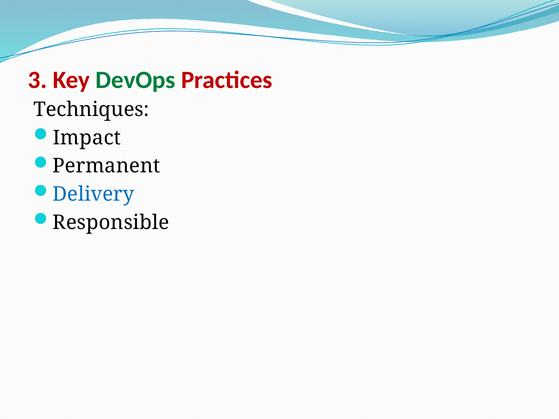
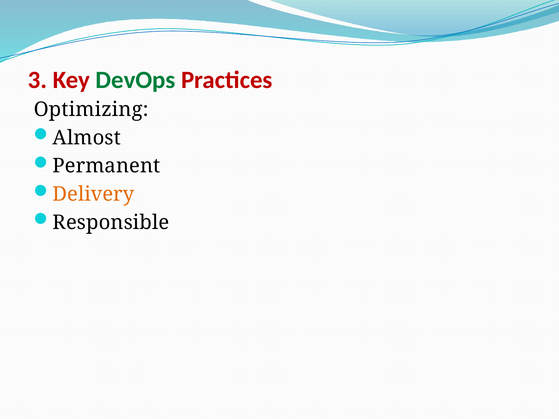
Techniques: Techniques -> Optimizing (91, 109)
Impact: Impact -> Almost (87, 138)
Delivery colour: blue -> orange (93, 194)
